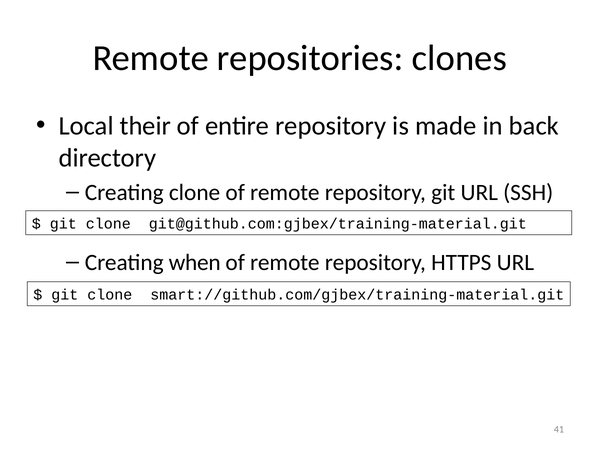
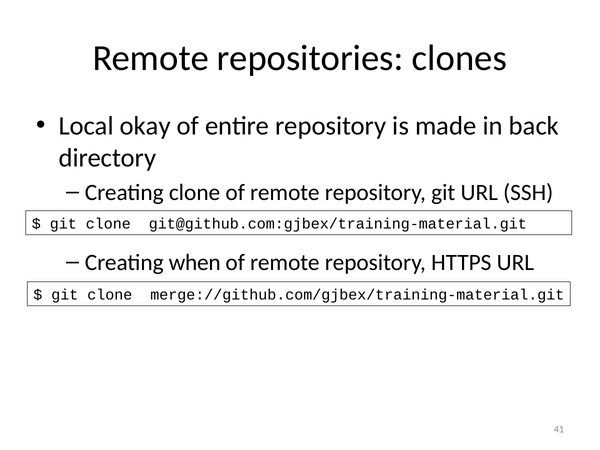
their: their -> okay (145, 126)
smart://github.com/gjbex/training-material.git: smart://github.com/gjbex/training-material.git -> merge://github.com/gjbex/training-material.git (357, 295)
